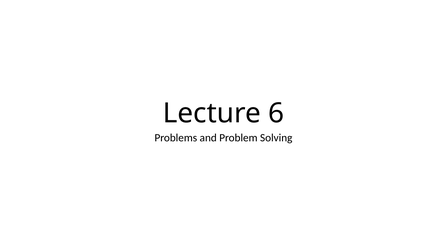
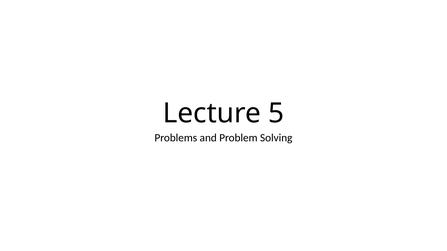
6: 6 -> 5 (276, 113)
